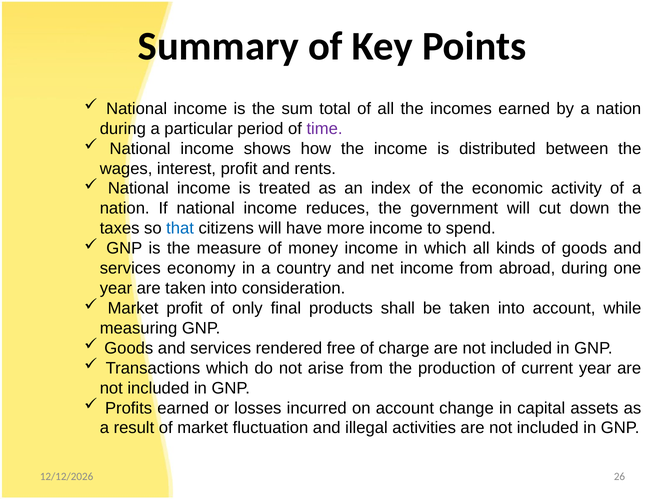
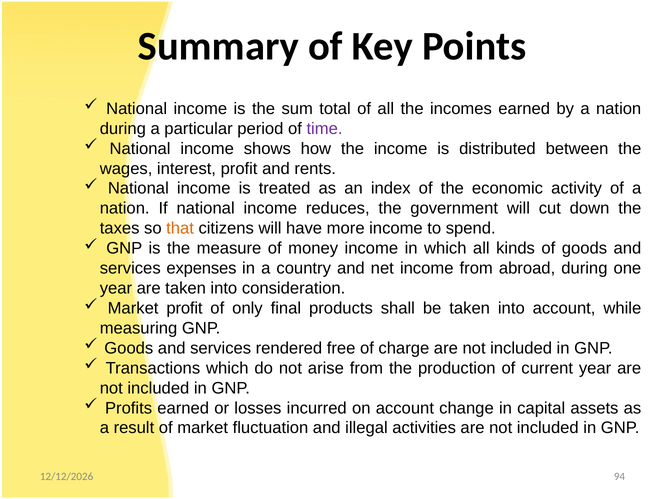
that colour: blue -> orange (180, 228)
economy: economy -> expenses (201, 268)
26: 26 -> 94 (619, 476)
